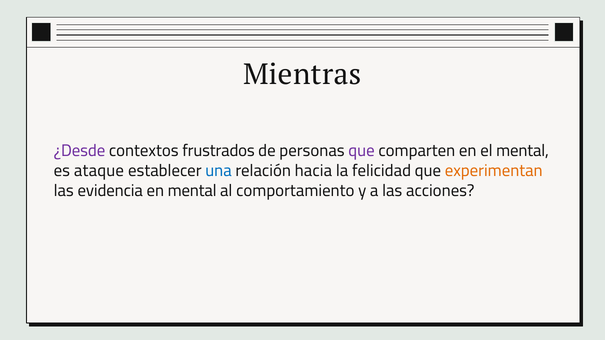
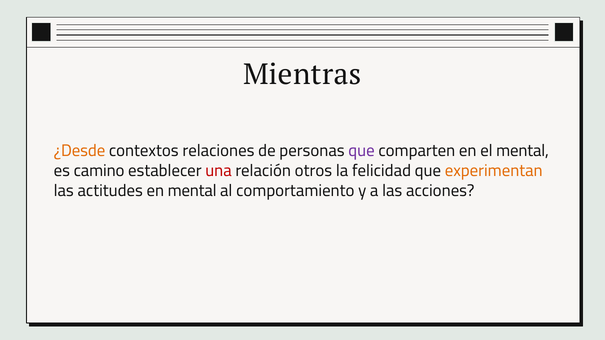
¿Desde colour: purple -> orange (79, 151)
frustrados: frustrados -> relaciones (218, 151)
ataque: ataque -> camino (99, 171)
una colour: blue -> red (218, 171)
hacia: hacia -> otros (313, 171)
evidencia: evidencia -> actitudes (110, 191)
